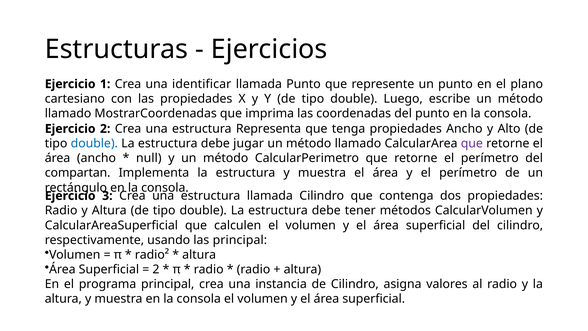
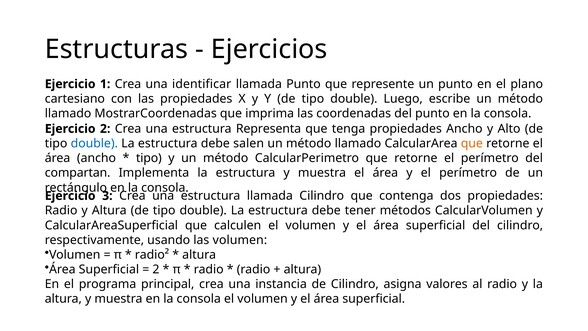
jugar: jugar -> salen (249, 143)
que colour: purple -> orange (472, 143)
null: null -> tipo (149, 158)
las principal: principal -> volumen (240, 240)
